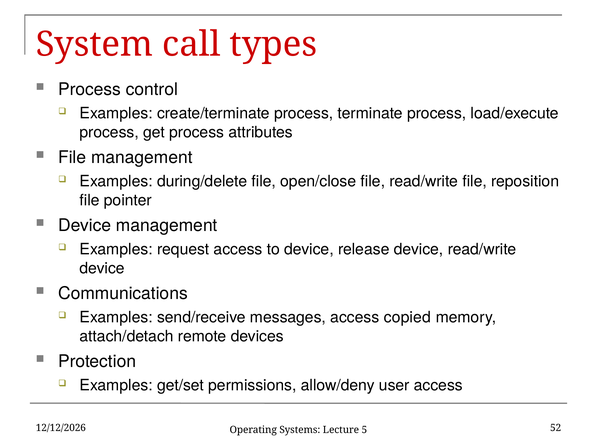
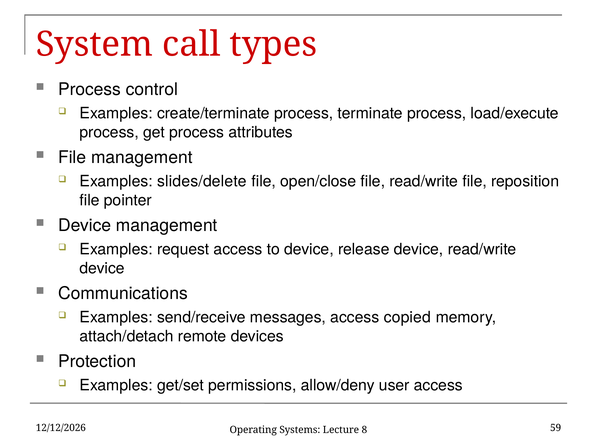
during/delete: during/delete -> slides/delete (202, 181)
52: 52 -> 59 (556, 428)
5: 5 -> 8 (364, 430)
